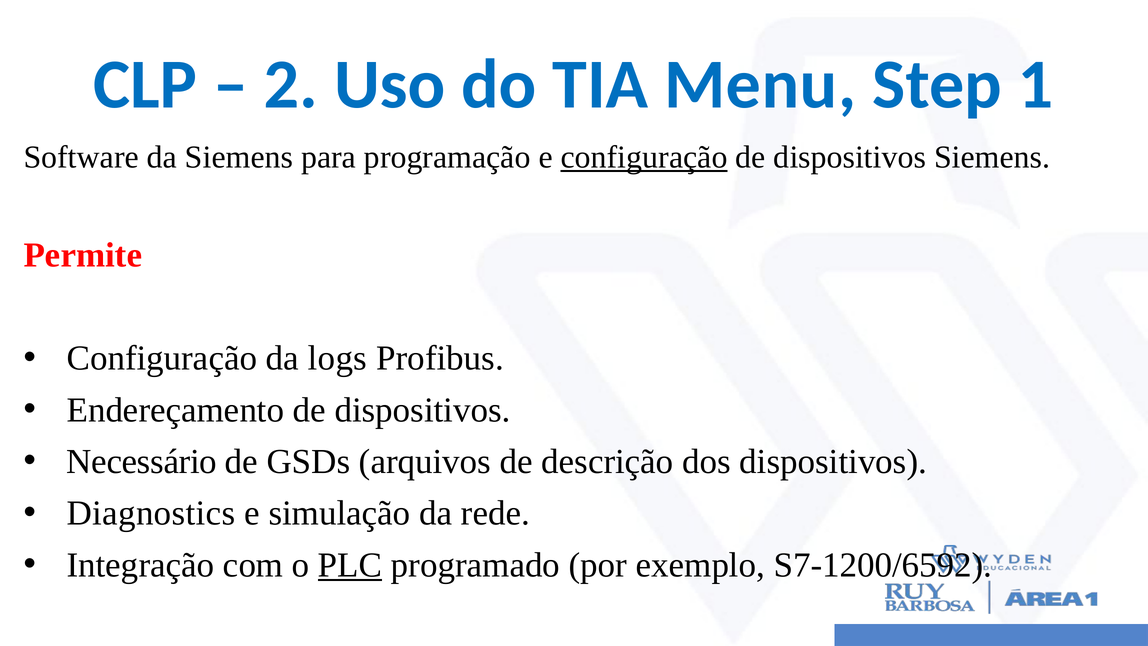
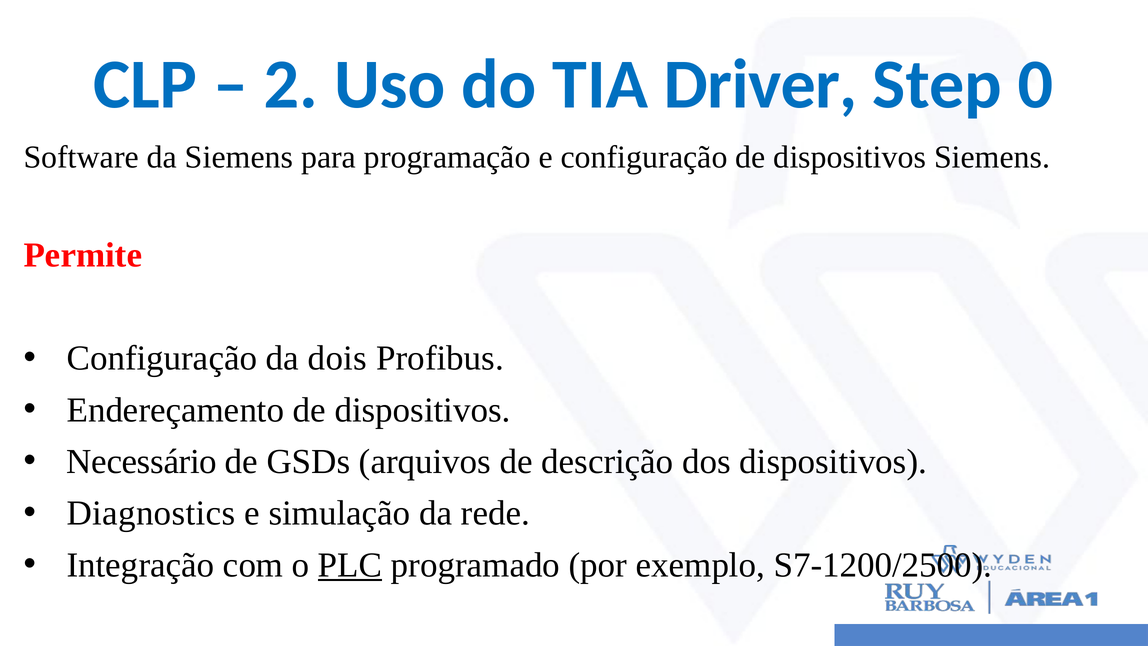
Menu: Menu -> Driver (761, 85)
1: 1 -> 0 (1036, 85)
configuração underline: present -> none (644, 157)
logs: logs -> dois (337, 358)
S7-1200/6592: S7-1200/6592 -> S7-1200/2500 (883, 565)
